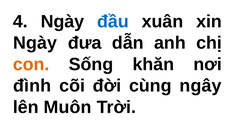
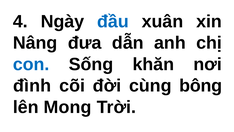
Ngày: Ngày -> Nâng (35, 43)
con colour: orange -> blue (31, 64)
ngây: ngây -> bông (201, 85)
Muôn: Muôn -> Mong (68, 107)
